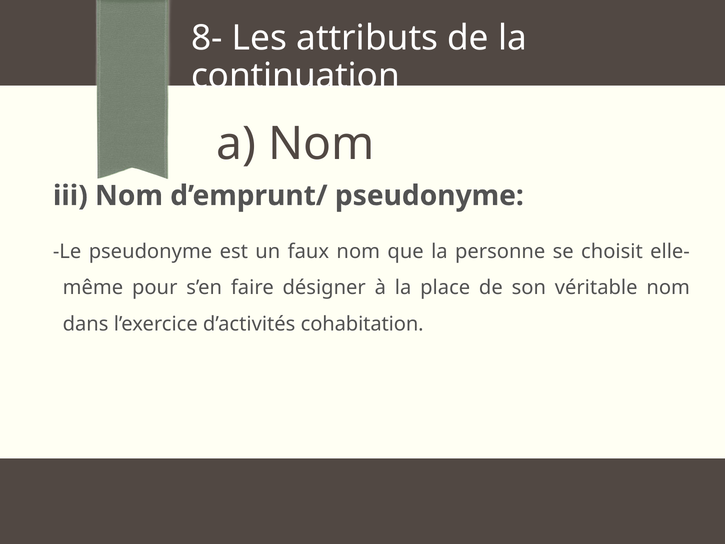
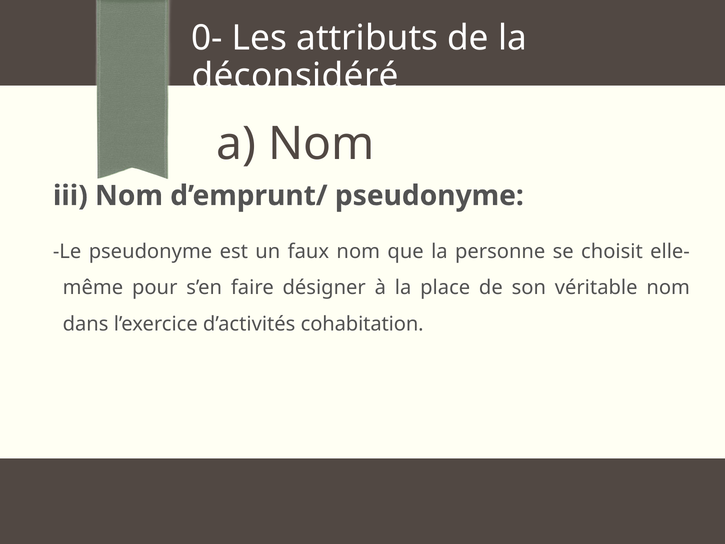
8-: 8- -> 0- (207, 38)
continuation: continuation -> déconsidéré (295, 76)
